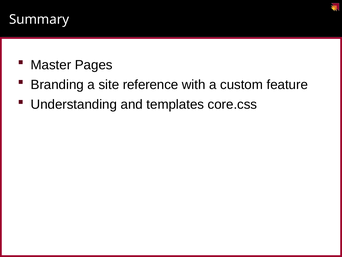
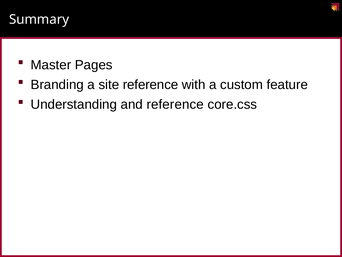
and templates: templates -> reference (175, 104)
